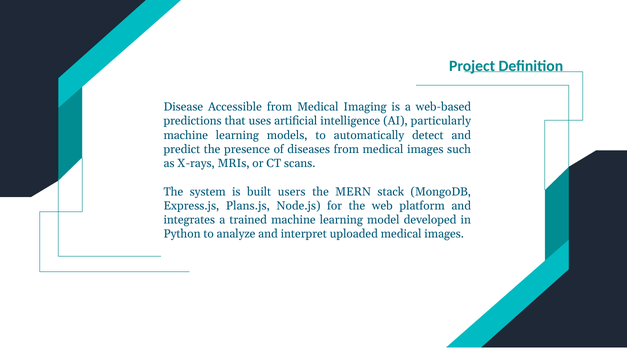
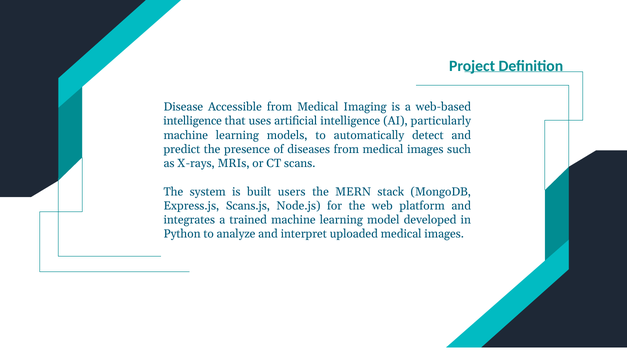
predictions: predictions -> intelligence (193, 121)
Plans.js: Plans.js -> Scans.js (248, 206)
